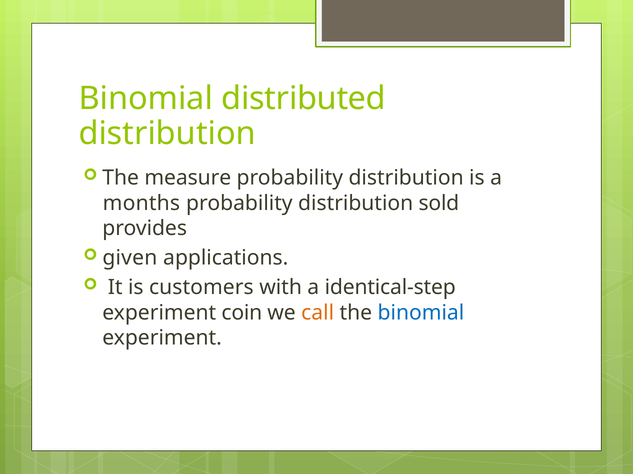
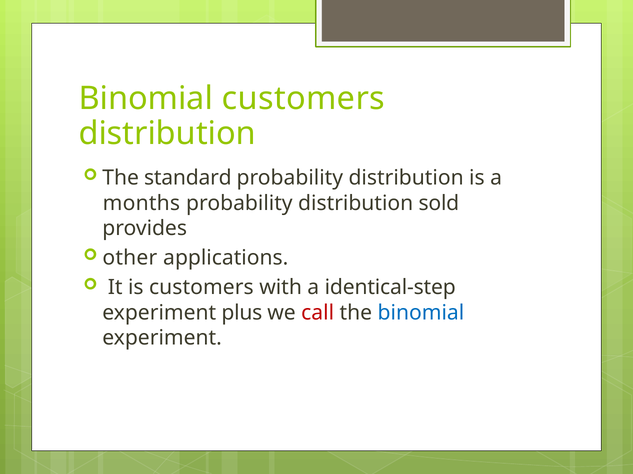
Binomial distributed: distributed -> customers (303, 99)
measure: measure -> standard (188, 178)
given: given -> other (130, 258)
coin: coin -> plus (242, 313)
call colour: orange -> red (318, 313)
